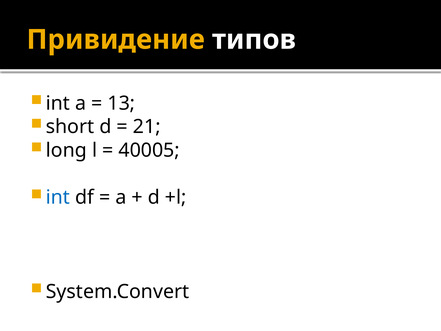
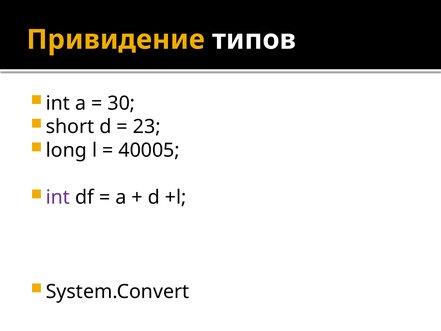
13: 13 -> 30 (121, 103)
21: 21 -> 23 (147, 127)
int colour: blue -> purple (58, 197)
